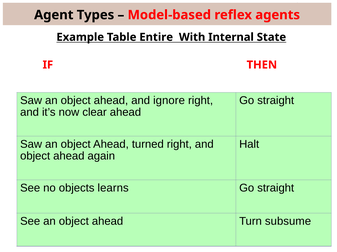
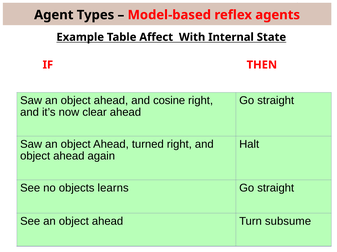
Entire: Entire -> Affect (156, 37)
ignore: ignore -> cosine (169, 101)
